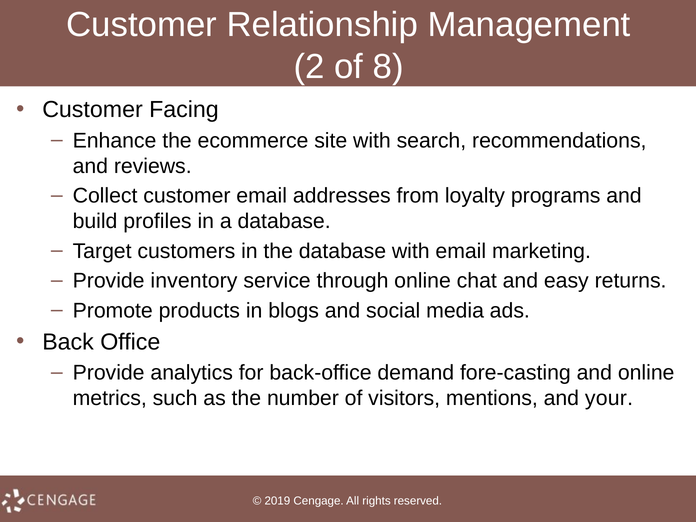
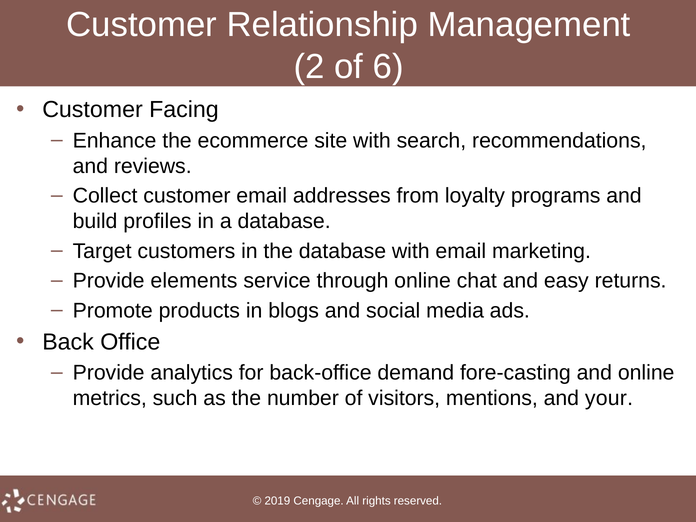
8: 8 -> 6 (388, 67)
inventory: inventory -> elements (194, 281)
